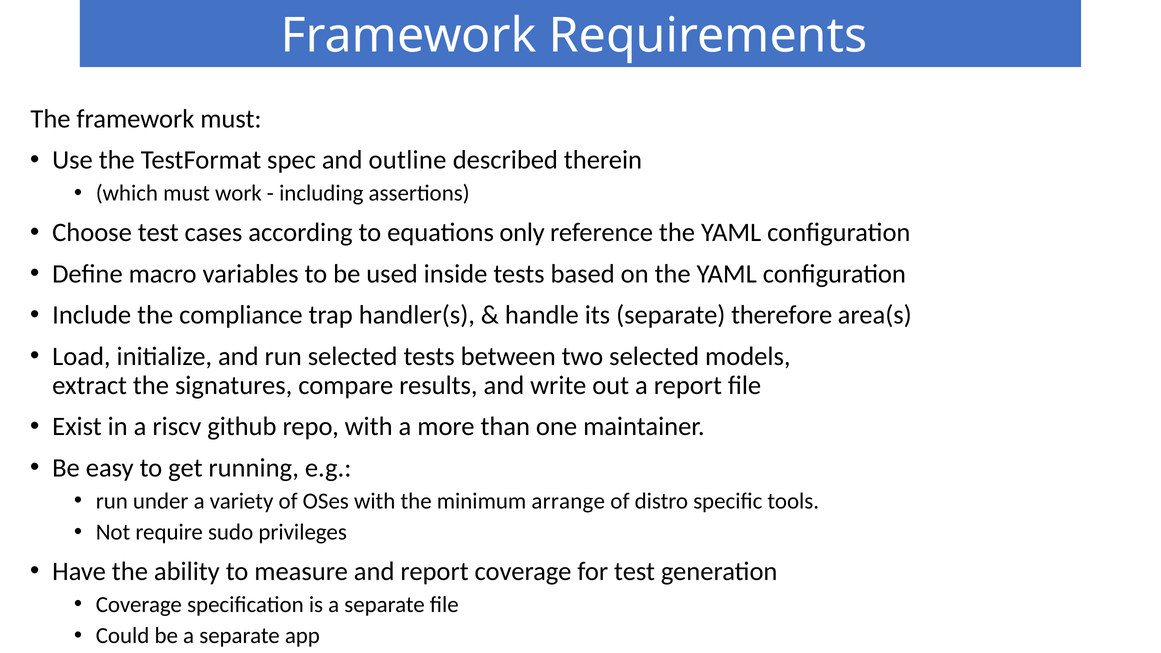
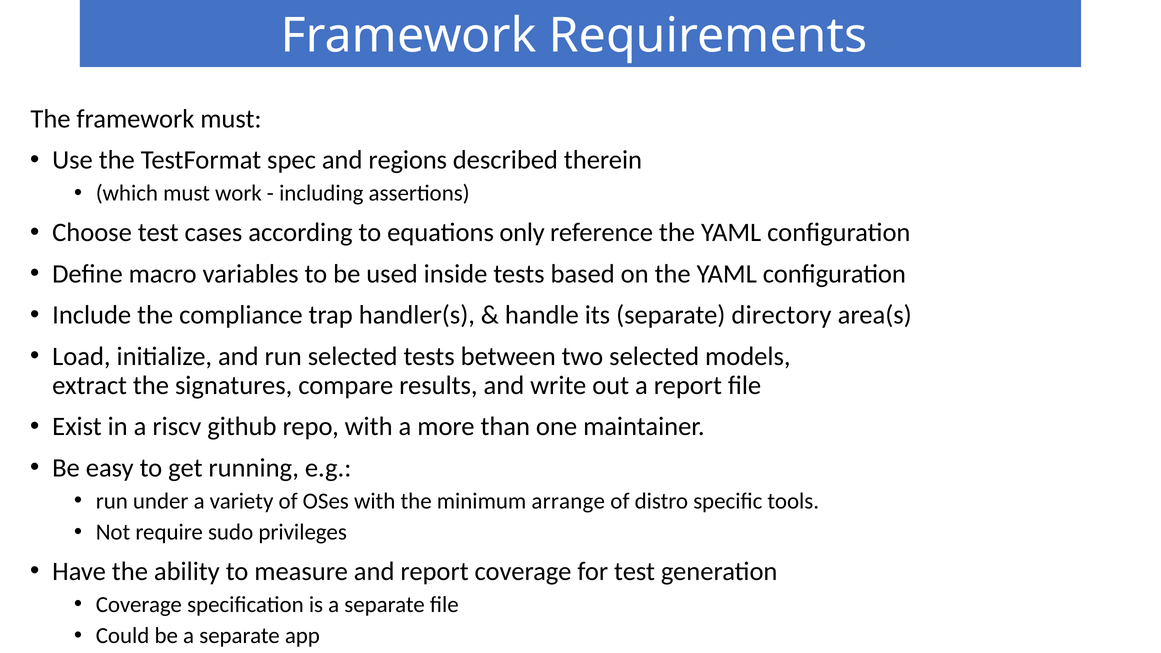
outline: outline -> regions (408, 160)
therefore: therefore -> directory (781, 315)
